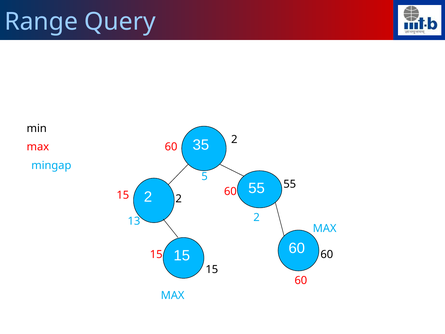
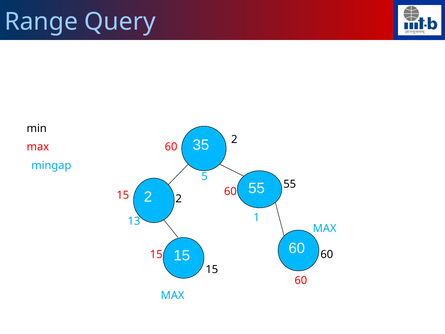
13 2: 2 -> 1 (257, 217)
